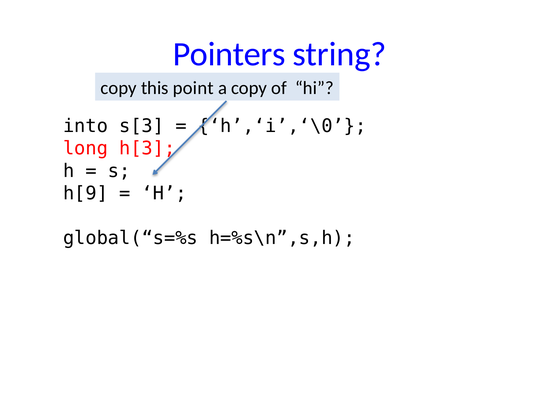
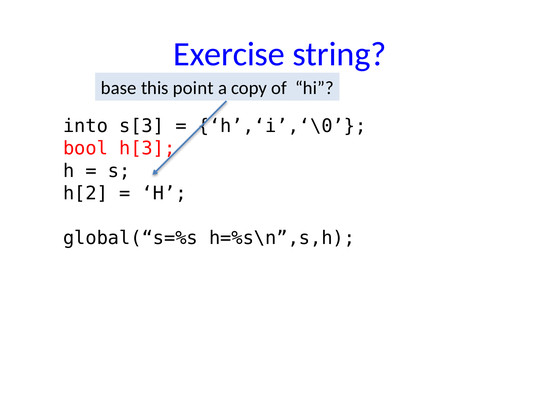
Pointers: Pointers -> Exercise (229, 54)
copy: copy -> base (119, 88)
long: long -> bool (86, 148)
h[9: h[9 -> h[2 (86, 193)
